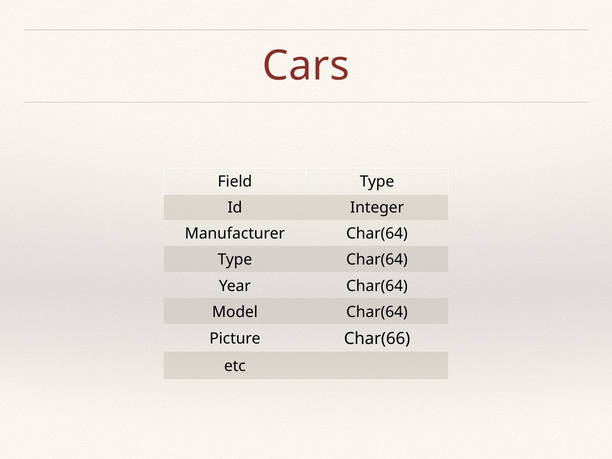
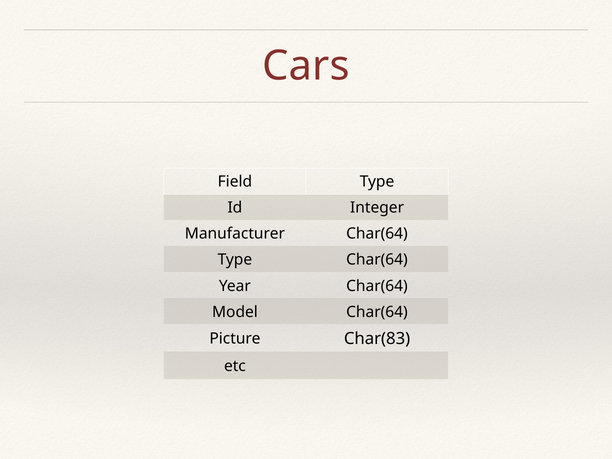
Char(66: Char(66 -> Char(83 (377, 339)
